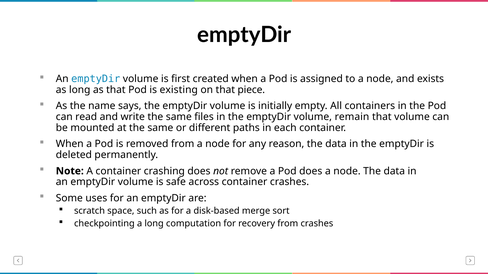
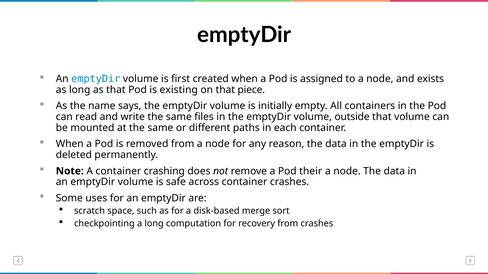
remain: remain -> outside (352, 117)
Pod does: does -> their (311, 171)
